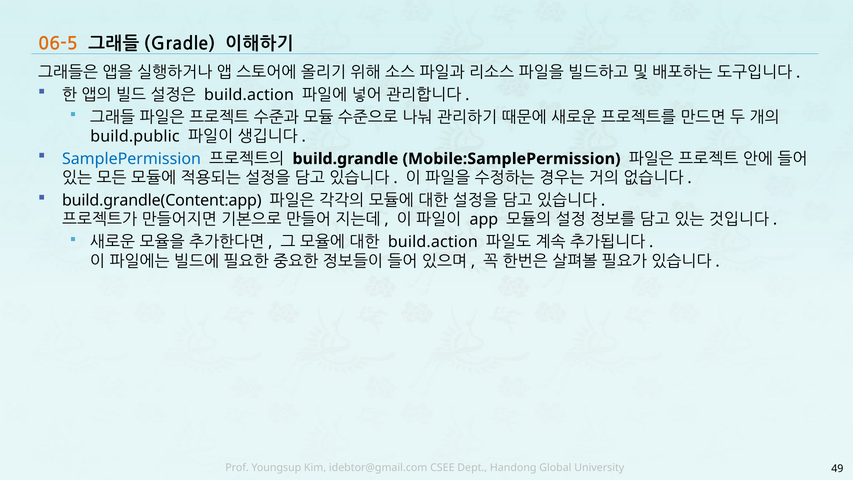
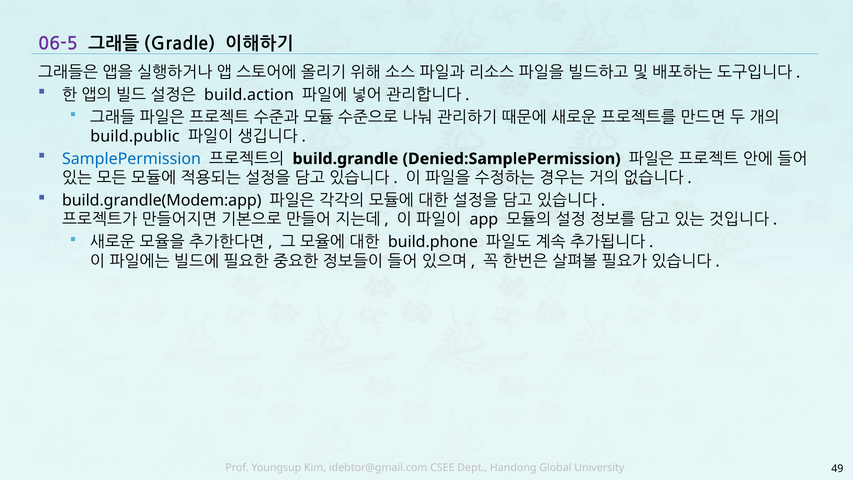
06-5 colour: orange -> purple (58, 44)
Mobile:SamplePermission: Mobile:SamplePermission -> Denied:SamplePermission (512, 159)
build.grandle(Content:app: build.grandle(Content:app -> build.grandle(Modem:app (162, 200)
build.action: build.action -> build.phone (433, 242)
